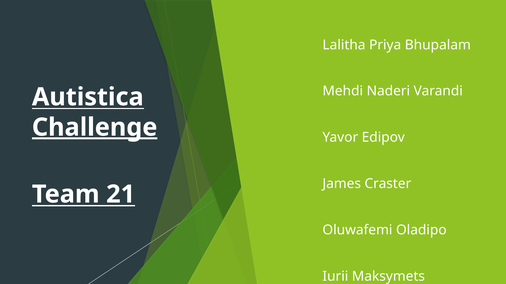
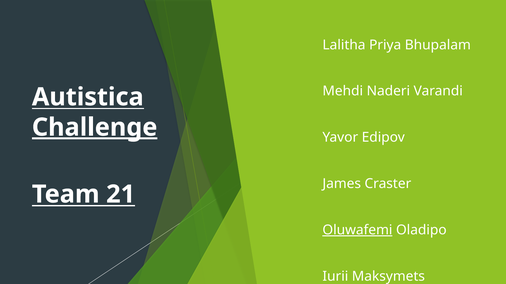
Oluwafemi underline: none -> present (357, 230)
